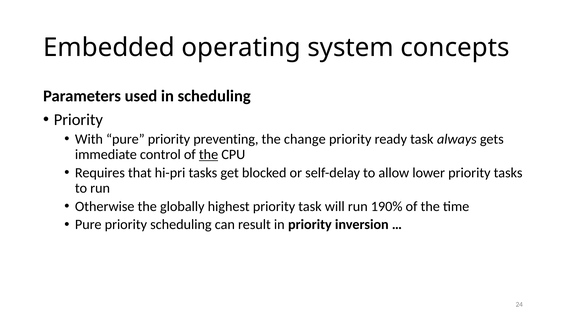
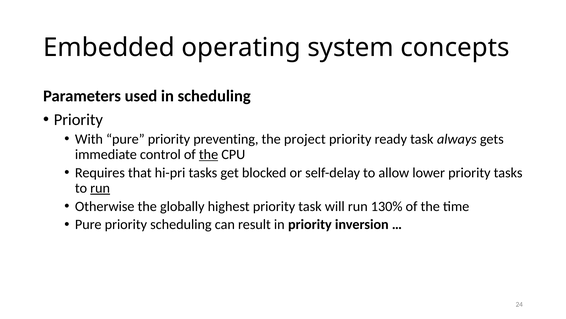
change: change -> project (305, 139)
run underline: none -> present (100, 188)
190%: 190% -> 130% (387, 206)
